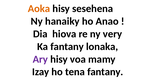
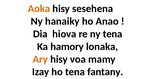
ny very: very -> tena (113, 34)
Ka fantany: fantany -> hamory (67, 47)
Ary colour: purple -> orange (40, 59)
